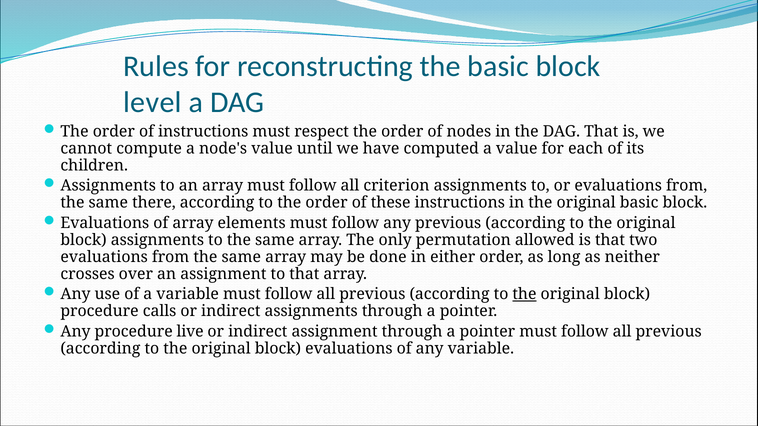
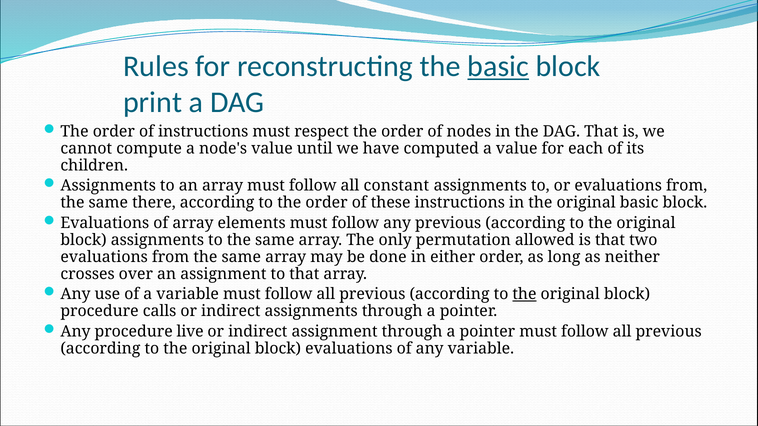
basic underline: none -> present (498, 66)
level: level -> print (153, 102)
criterion: criterion -> constant (396, 186)
